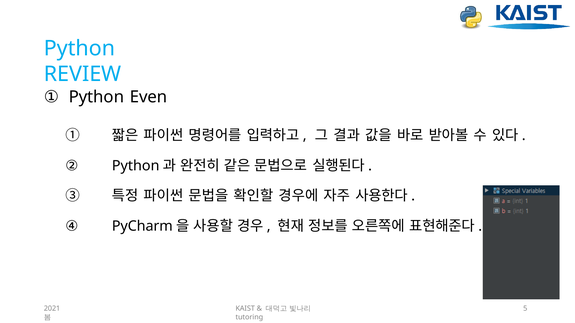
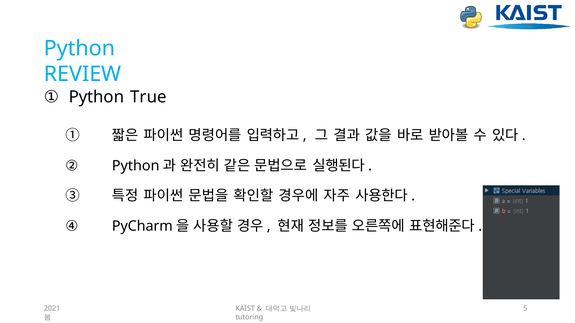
Even: Even -> True (148, 97)
